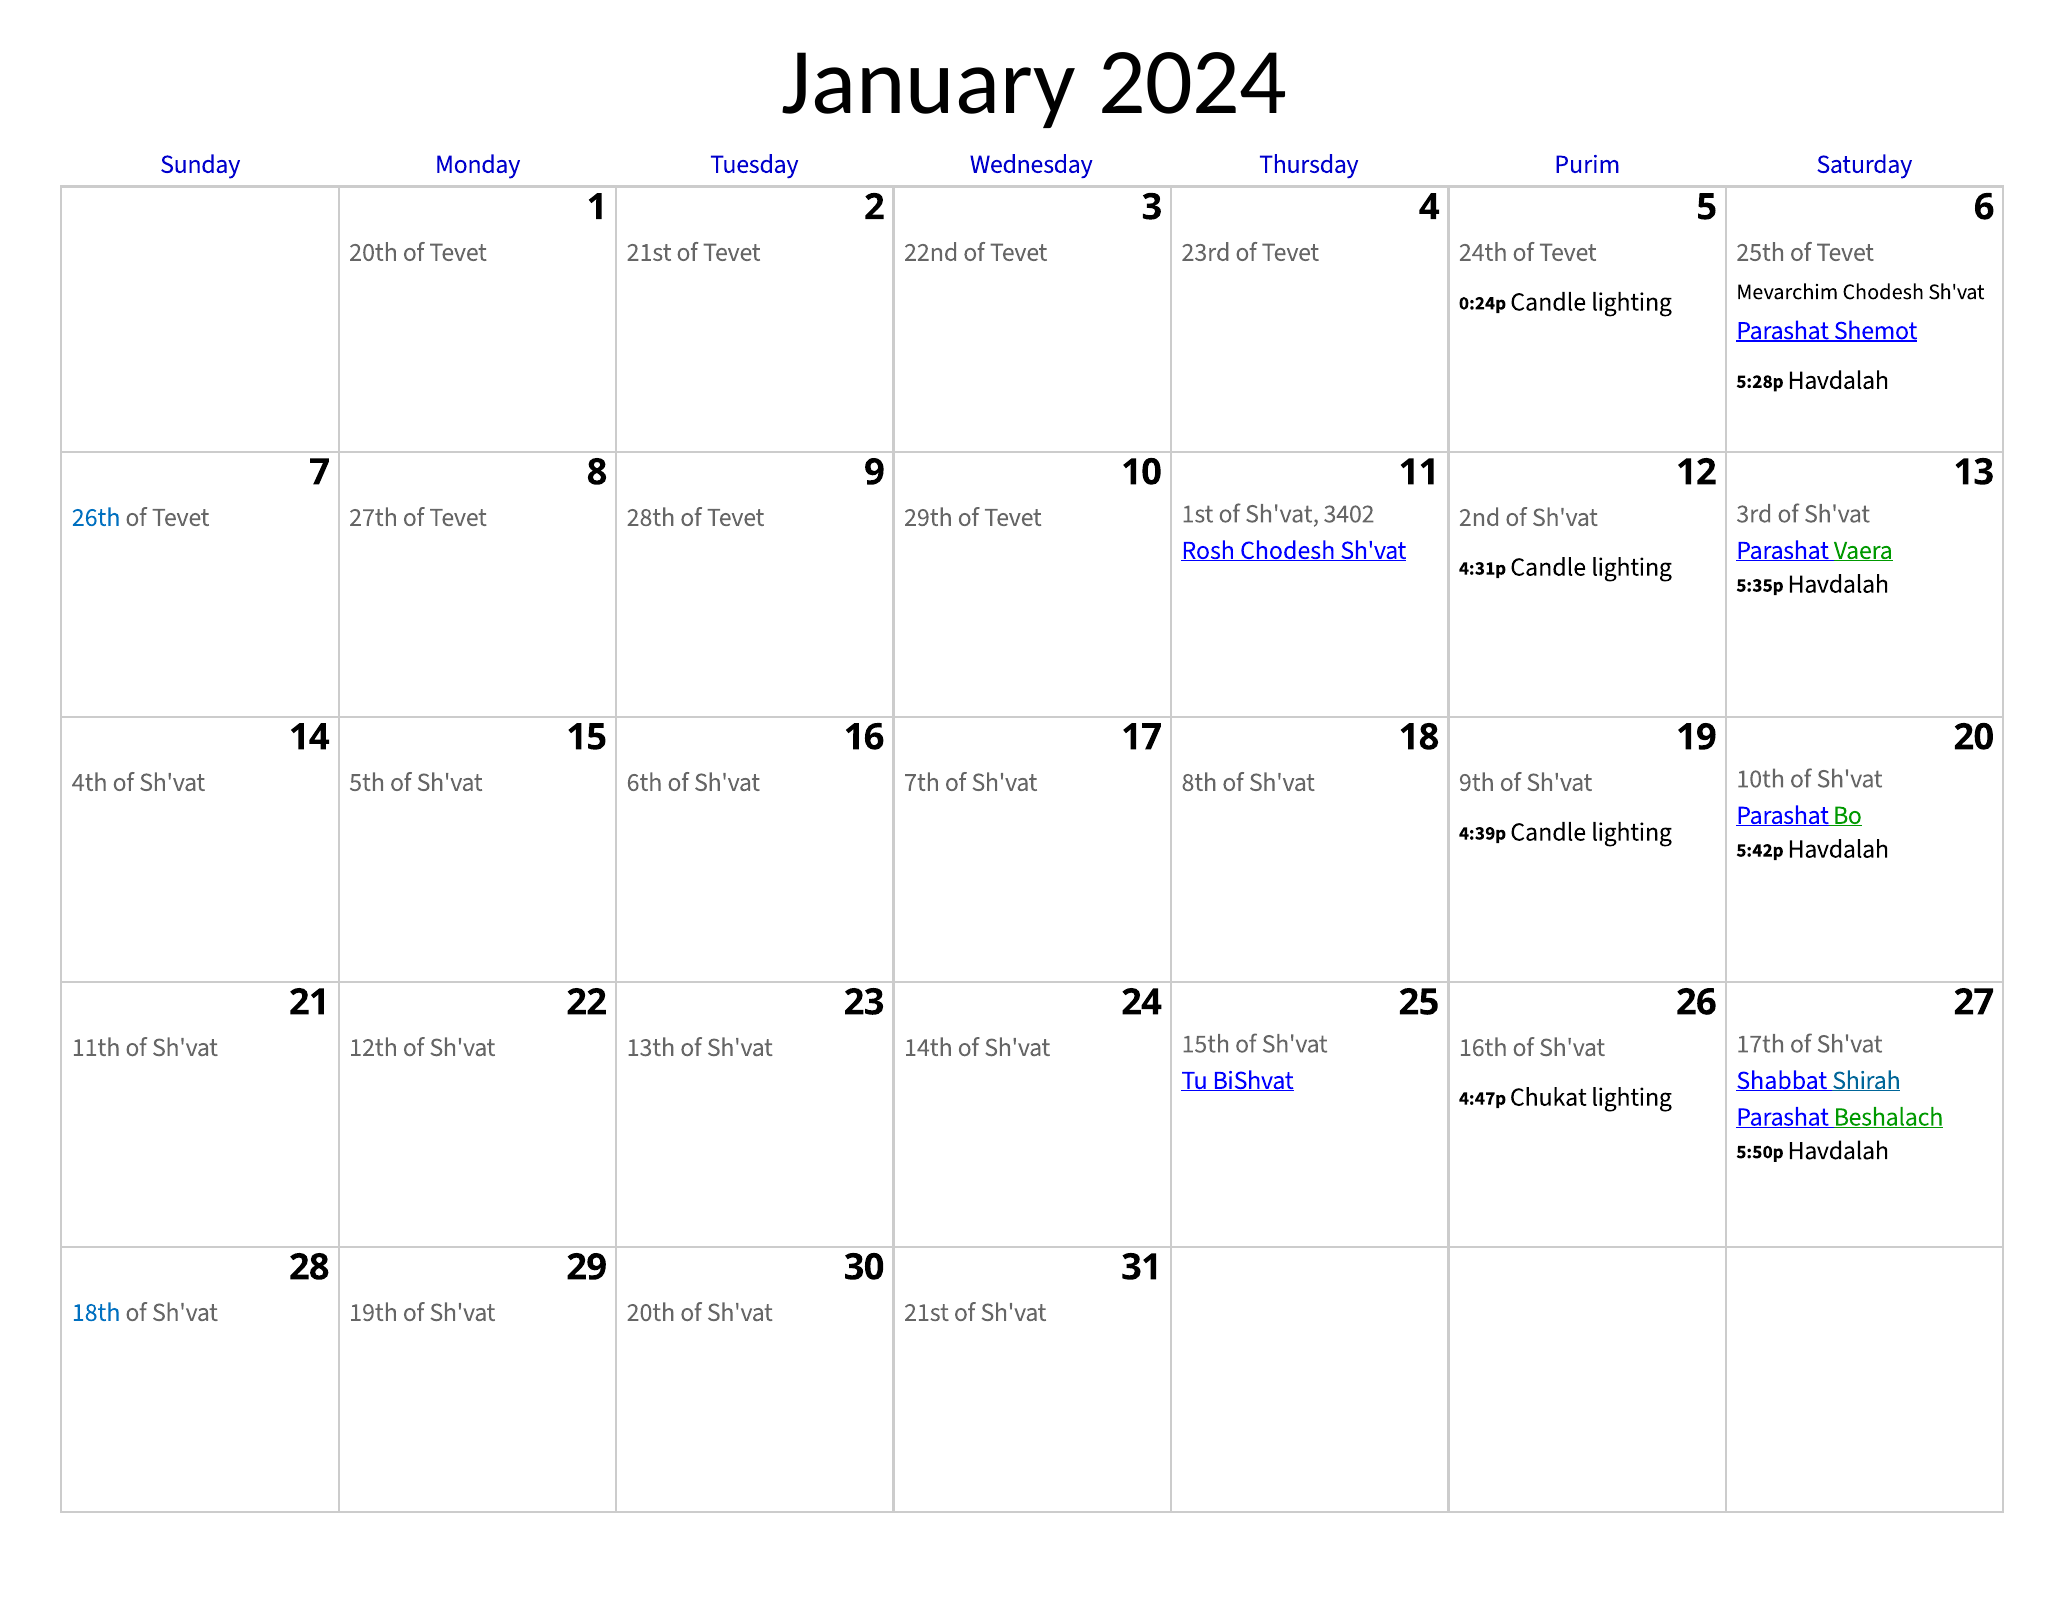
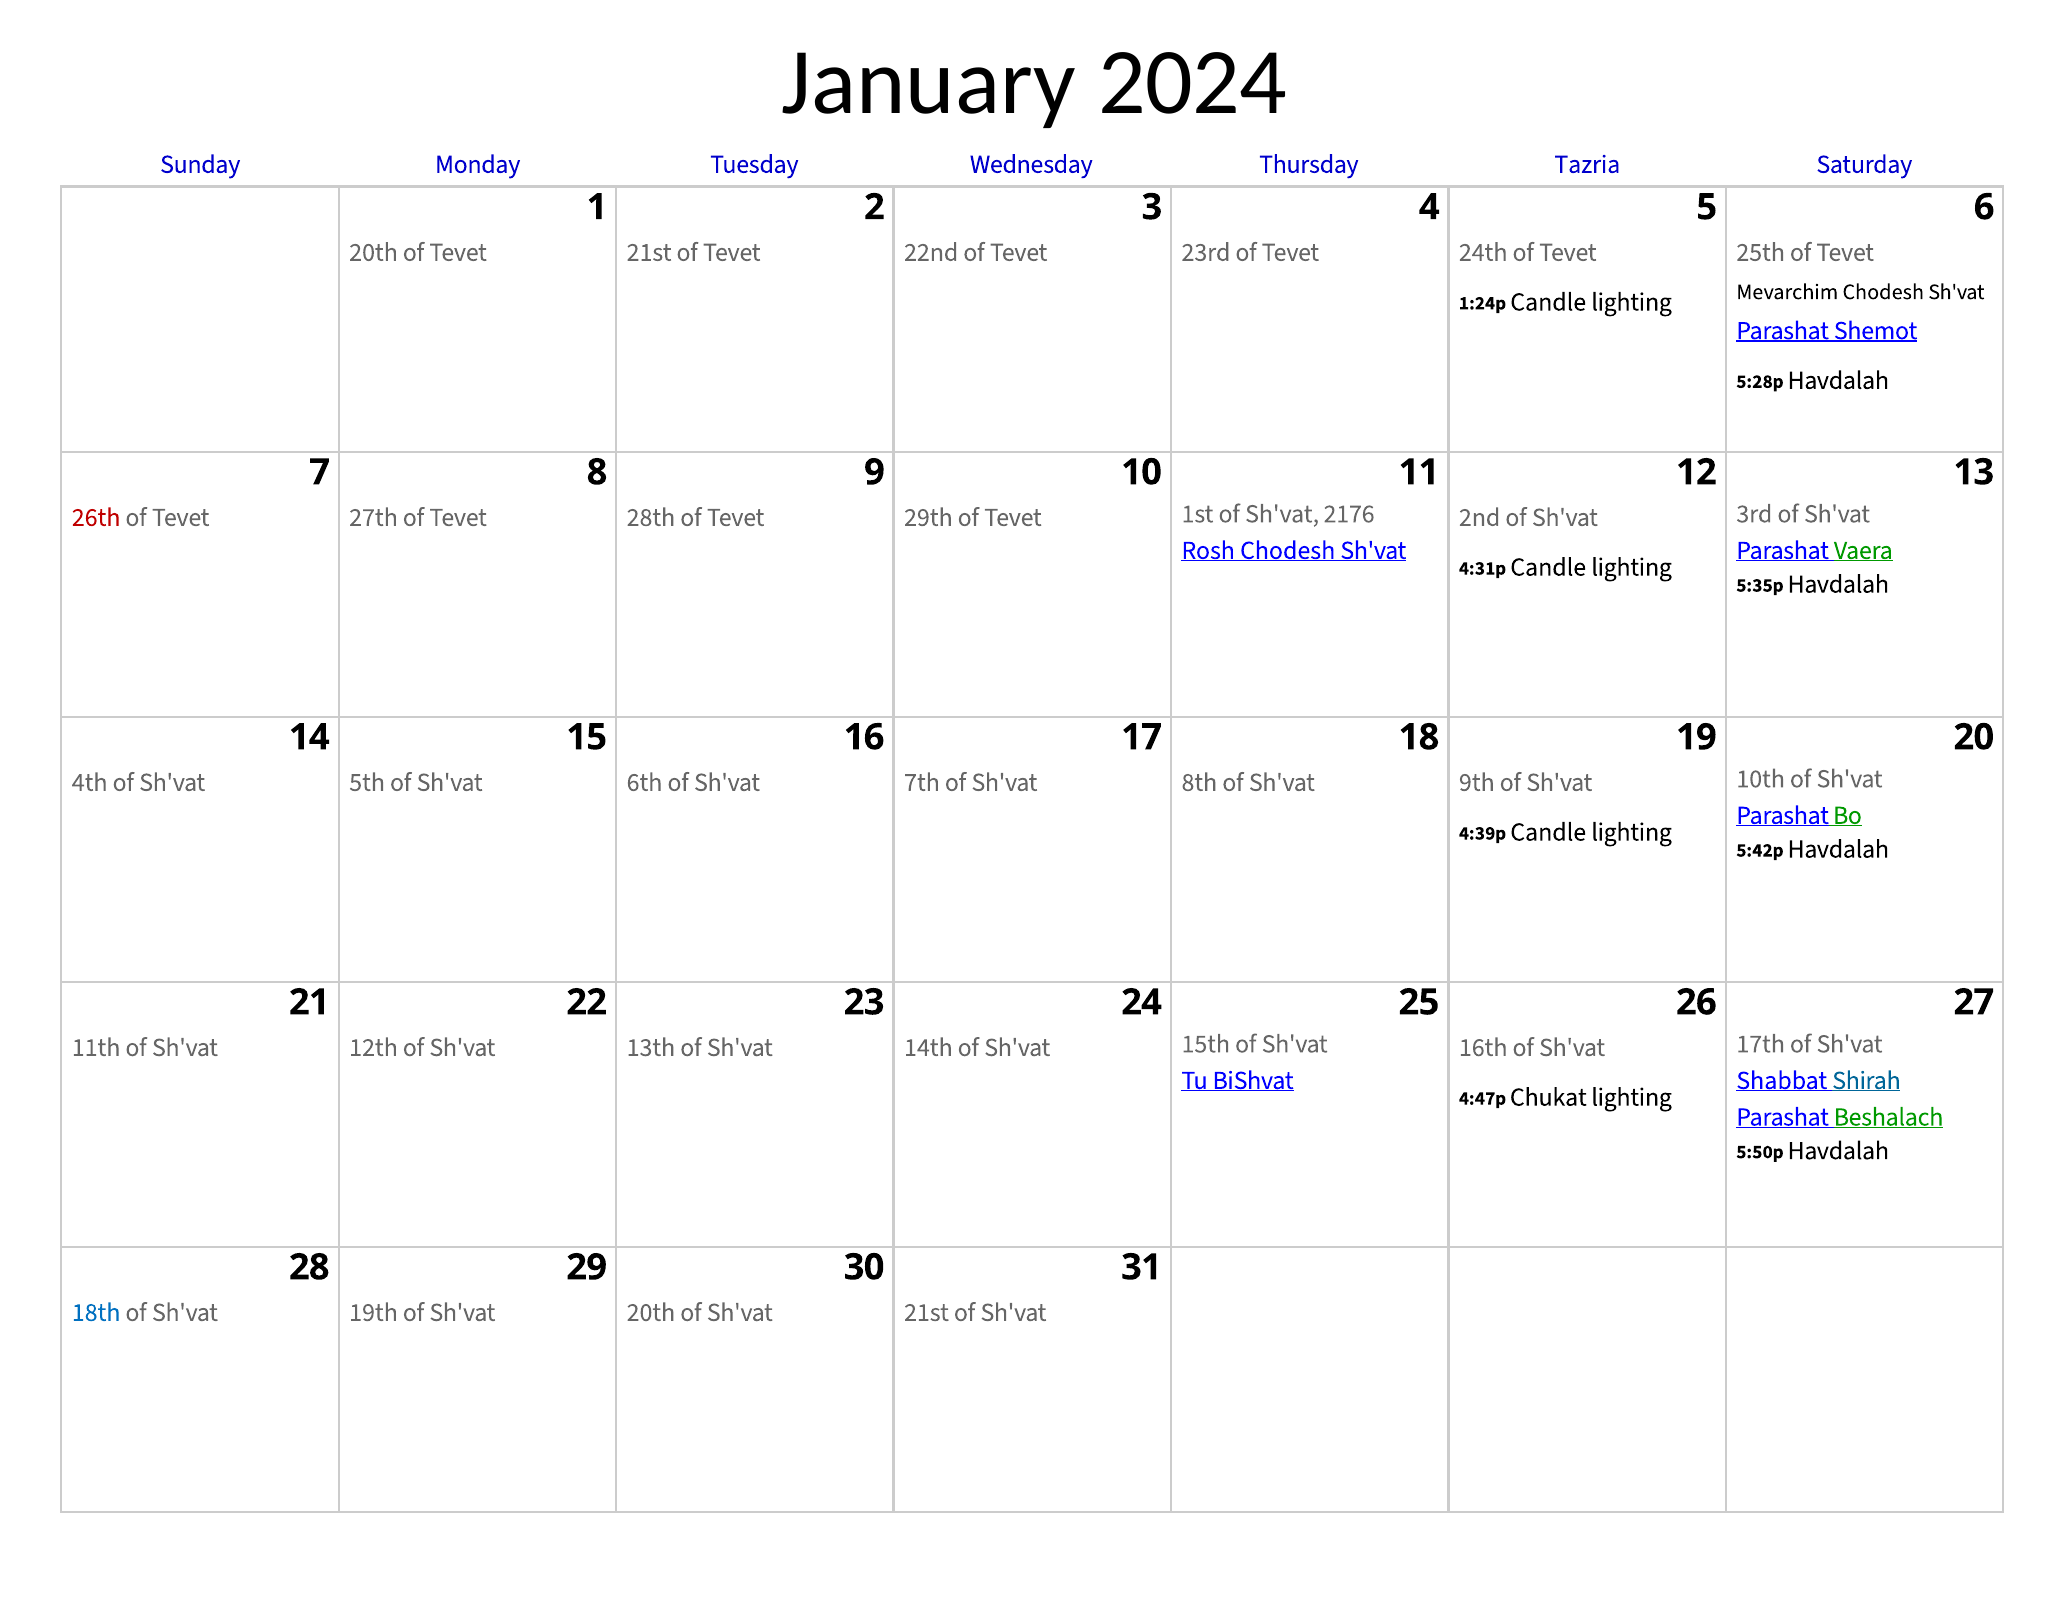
Purim: Purim -> Tazria (1587, 164)
0:24p: 0:24p -> 1:24p (1483, 303)
3402: 3402 -> 2176 (1349, 514)
26th colour: blue -> red (96, 517)
